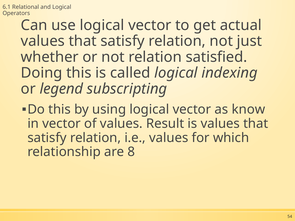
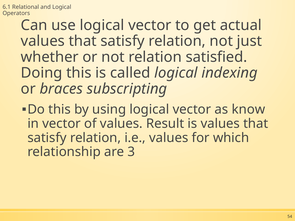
legend: legend -> braces (61, 89)
8: 8 -> 3 (131, 152)
